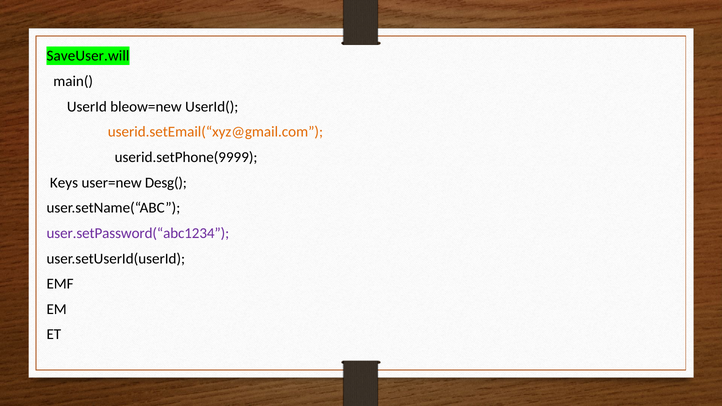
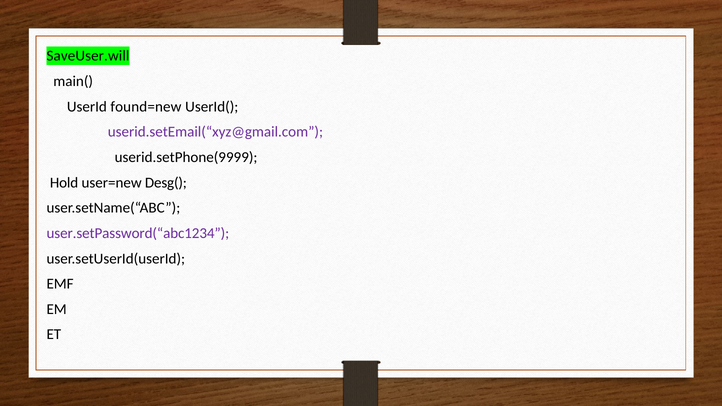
bleow=new: bleow=new -> found=new (146, 107)
userid.setEmail(“xyz@gmail.com colour: orange -> purple (215, 132)
Keys: Keys -> Hold (64, 183)
